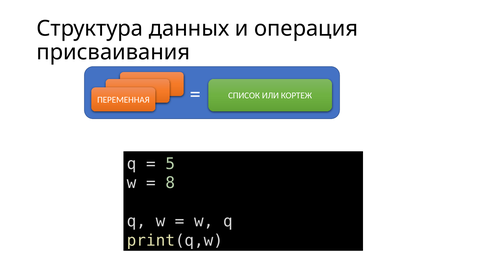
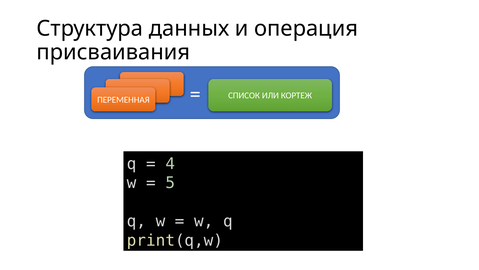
5: 5 -> 4 (170, 163)
8: 8 -> 5 (170, 183)
